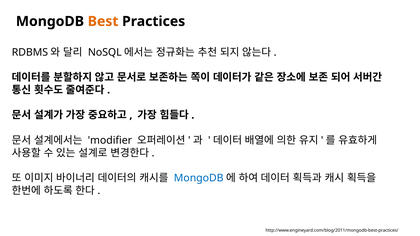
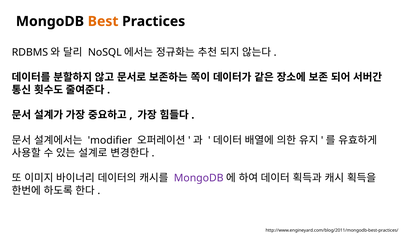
MongoDB colour: blue -> purple (199, 178)
